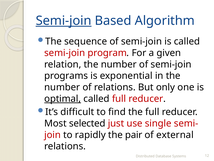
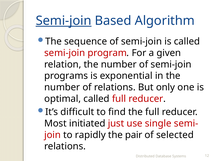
optimal underline: present -> none (63, 98)
selected: selected -> initiated (87, 123)
external: external -> selected (175, 134)
